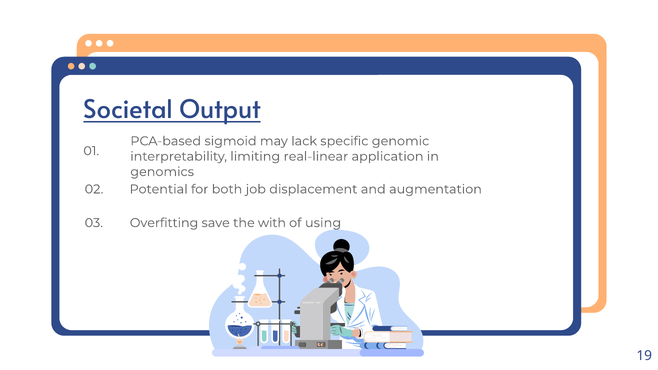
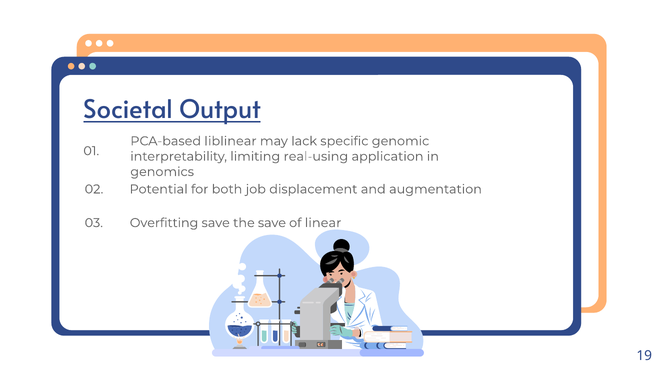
sigmoid: sigmoid -> liblinear (231, 141)
real-linear: real-linear -> real-using (316, 156)
the with: with -> save (272, 223)
using: using -> linear (323, 223)
